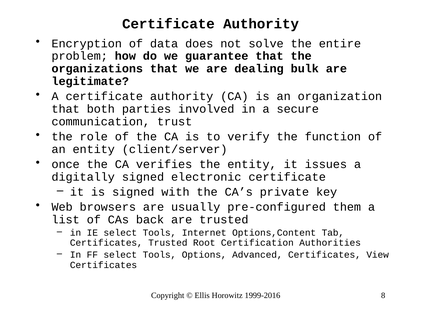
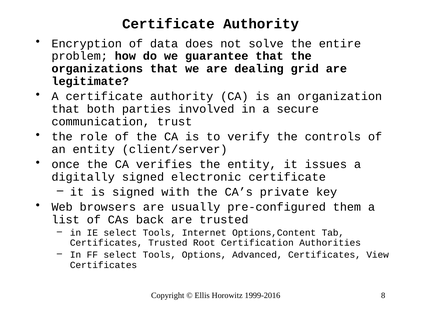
bulk: bulk -> grid (305, 69)
function: function -> controls (333, 137)
